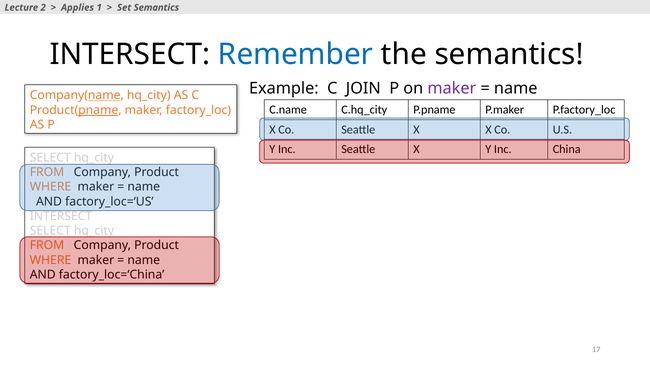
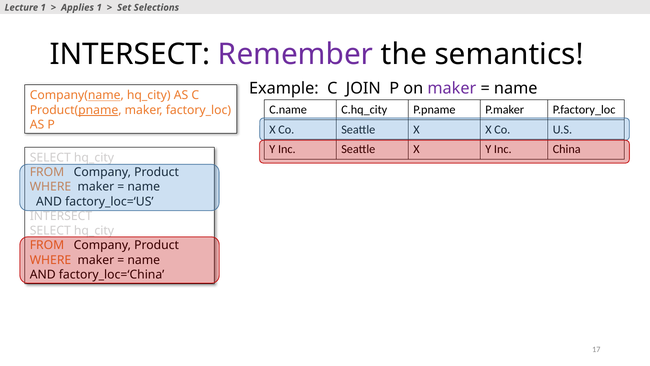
Lecture 2: 2 -> 1 (43, 8)
Set Semantics: Semantics -> Selections (156, 8)
Remember colour: blue -> purple (296, 55)
